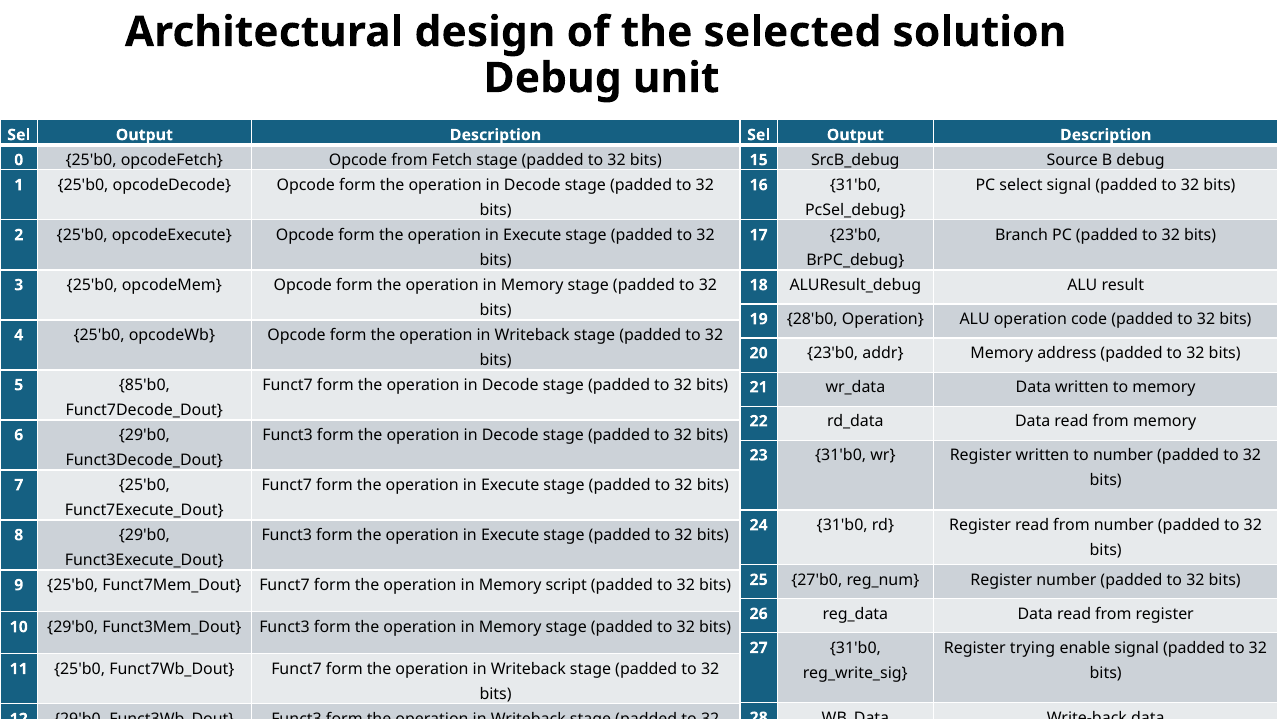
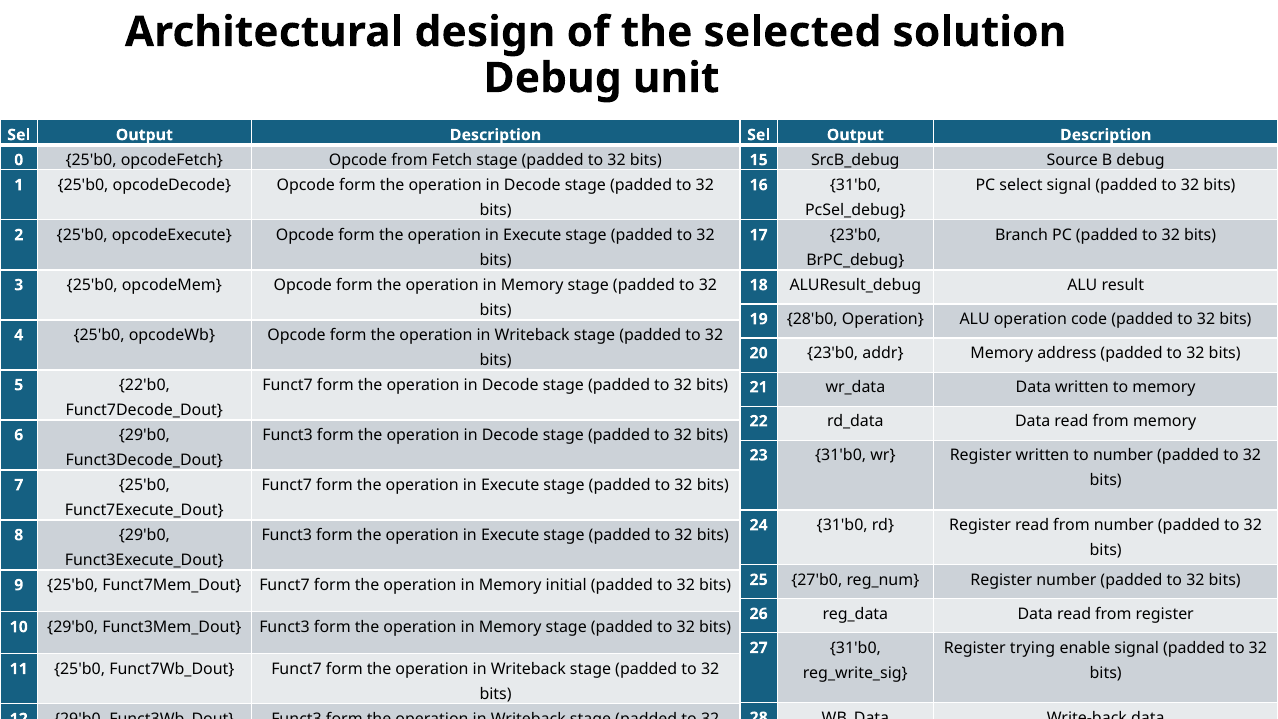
85'b0: 85'b0 -> 22'b0 (144, 385)
script: script -> initial (566, 585)
